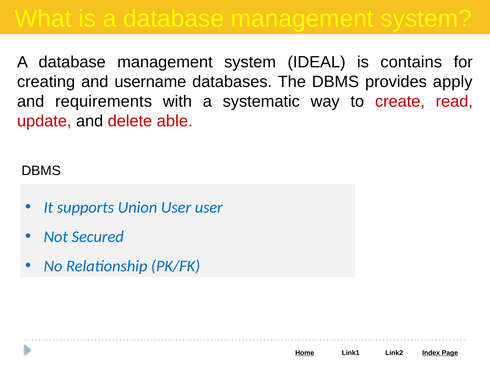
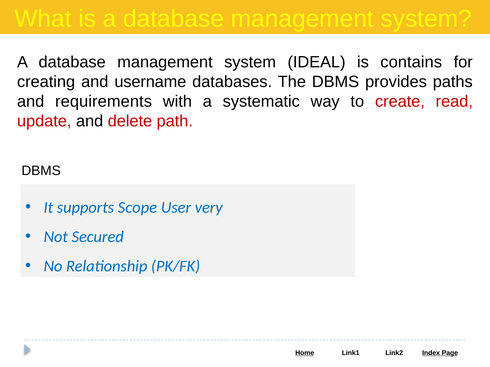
apply: apply -> paths (453, 82)
able: able -> path (175, 121)
Union: Union -> Scope (137, 208)
User user: user -> very (209, 208)
